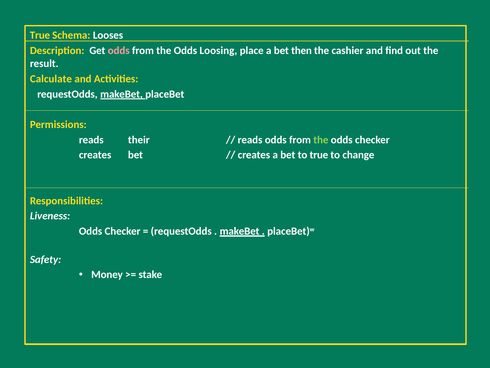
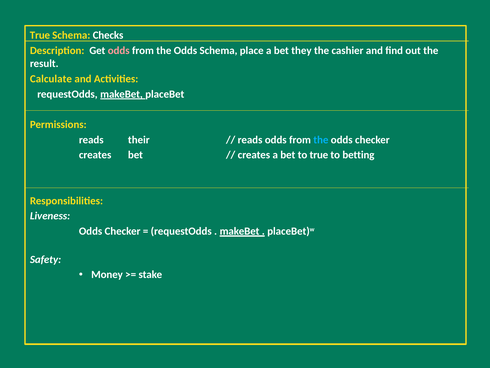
Looses: Looses -> Checks (108, 35)
Odds Loosing: Loosing -> Schema (218, 50)
then: then -> they (301, 50)
the colour: light green -> light blue (321, 140)
change: change -> betting (358, 155)
